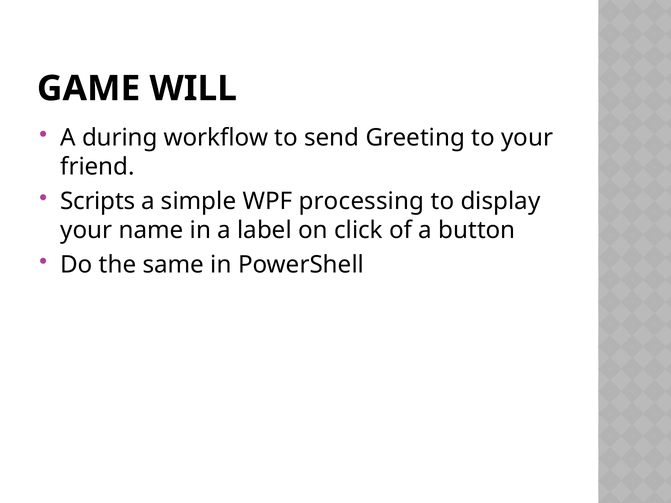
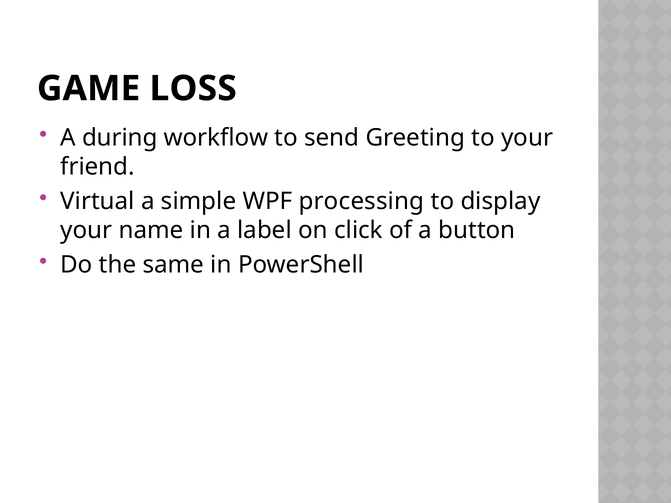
WILL: WILL -> LOSS (193, 89)
Scripts: Scripts -> Virtual (98, 201)
